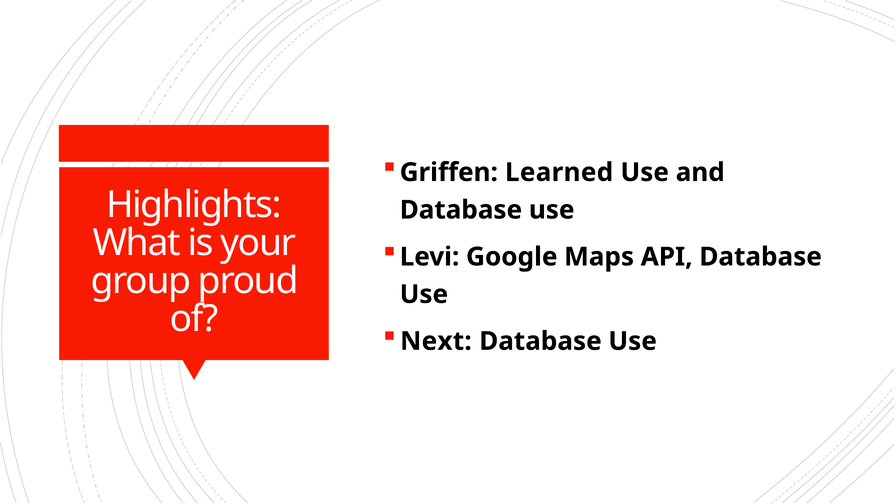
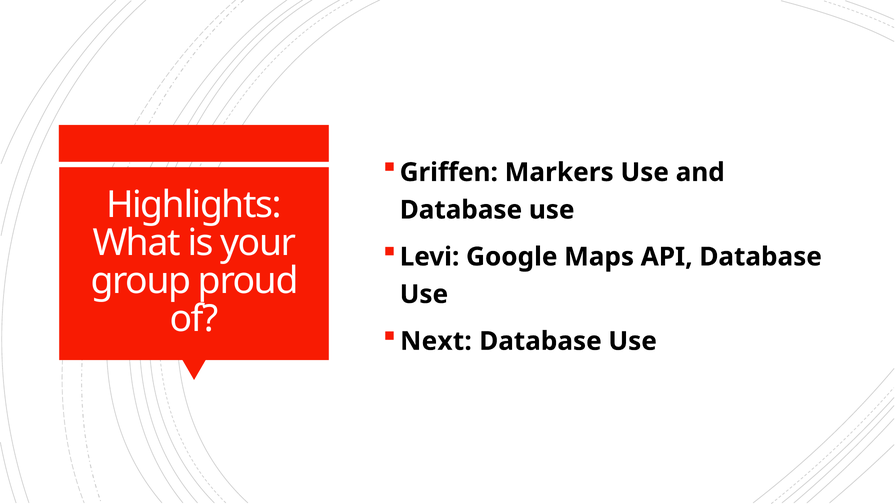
Learned: Learned -> Markers (559, 172)
